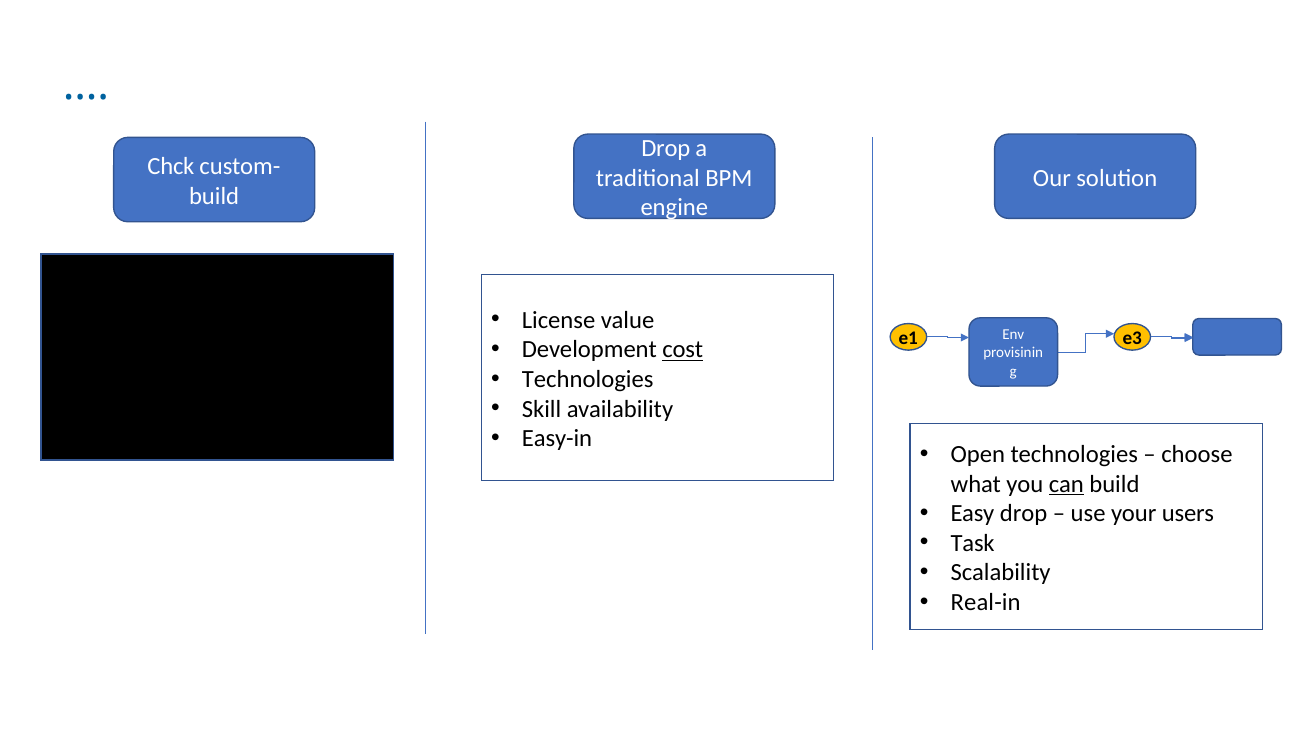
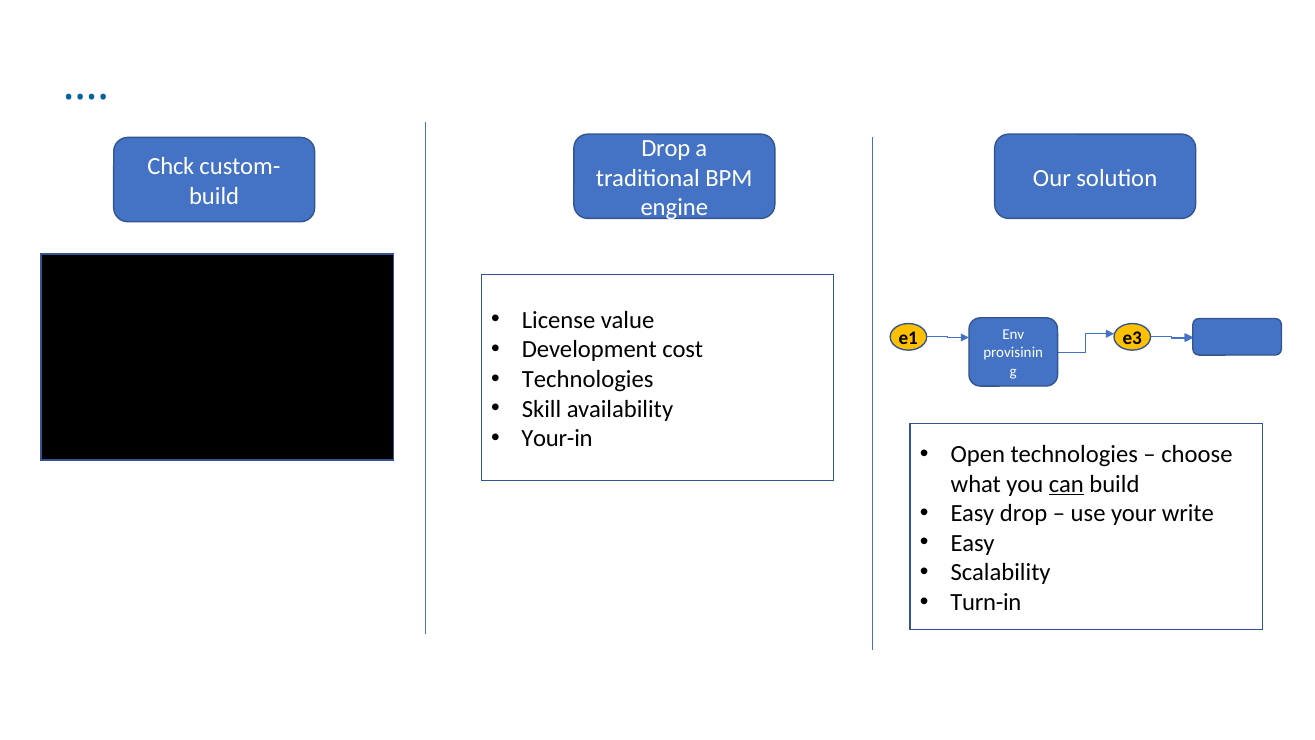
cost underline: present -> none (683, 350)
Easy-in: Easy-in -> Your-in (557, 438)
users: users -> write (1188, 513)
Task: Task -> Easy (973, 543)
Real-in: Real-in -> Turn-in (986, 602)
